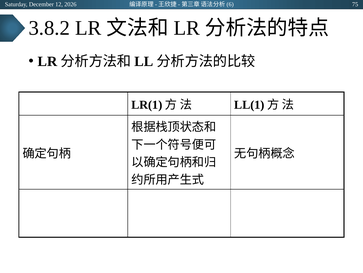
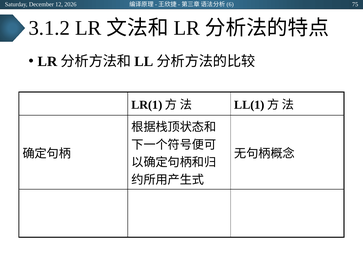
3.8.2: 3.8.2 -> 3.1.2 (49, 28)
